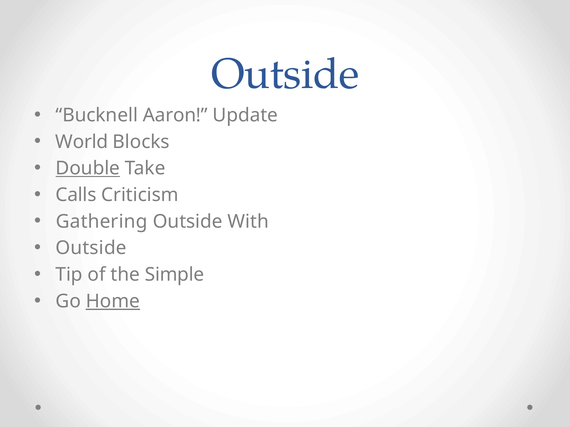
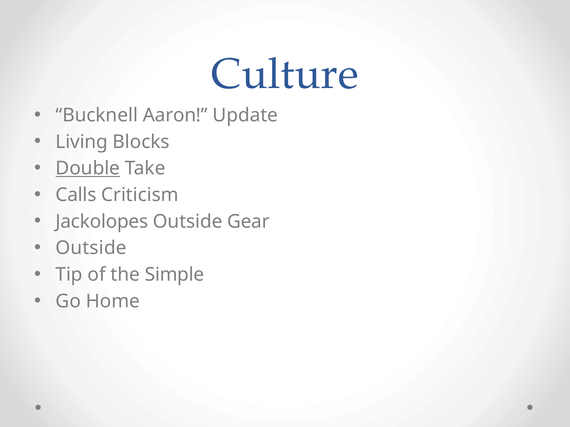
Outside: Outside -> Culture (285, 74)
World: World -> Living (82, 142)
Gathering: Gathering -> Jackolopes (102, 222)
With: With -> Gear (248, 222)
Home underline: present -> none (113, 301)
